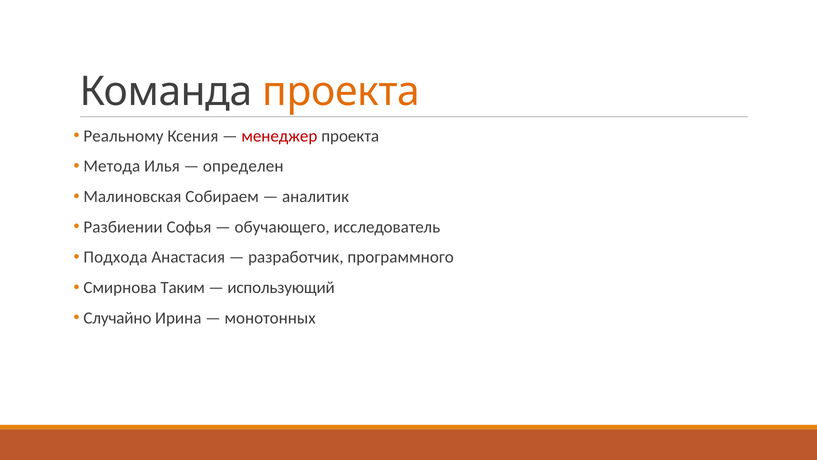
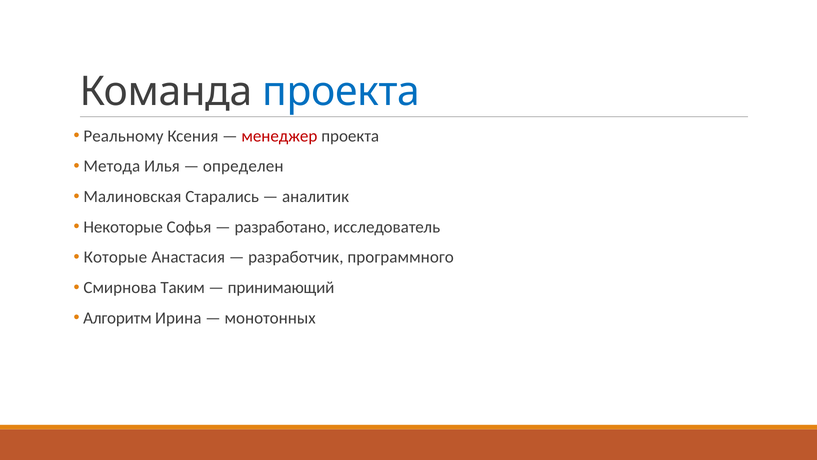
проекта colour: orange -> blue (341, 92)
Собираем: Собираем -> Старались (222, 196)
Разбиении: Разбиении -> Некоторые (123, 227)
обучающего: обучающего -> разработано (282, 227)
Подхода: Подхода -> Которые (115, 257)
использующий: использующий -> принимающий (281, 287)
Случайно: Случайно -> Алгоритм (117, 318)
